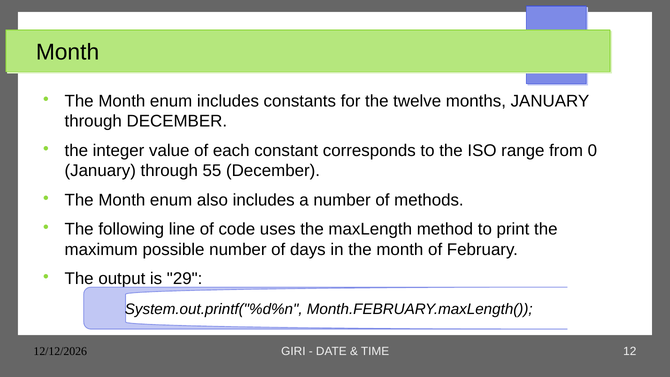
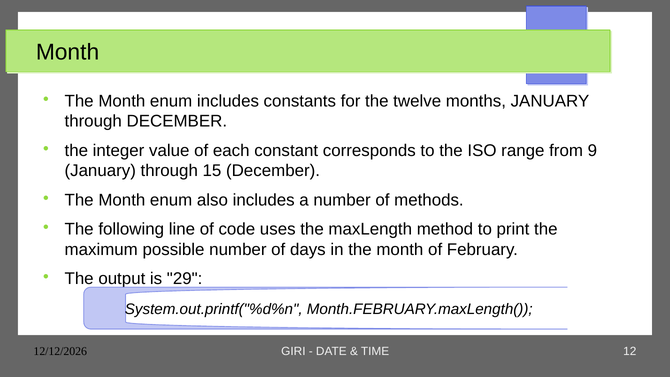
0: 0 -> 9 (592, 151)
55: 55 -> 15 (212, 171)
